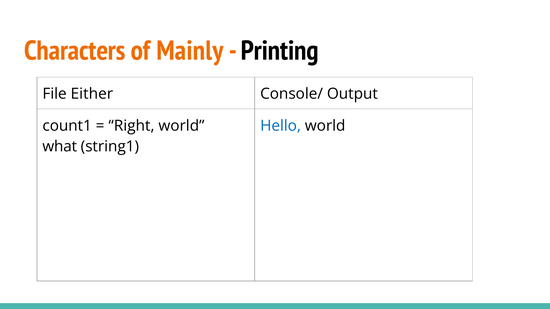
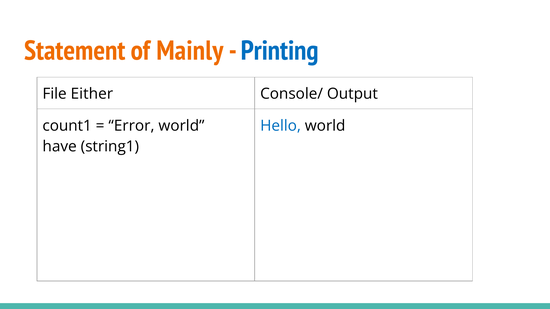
Characters: Characters -> Statement (75, 51)
Printing colour: black -> blue (280, 51)
Right: Right -> Error (131, 126)
what: what -> have (60, 147)
